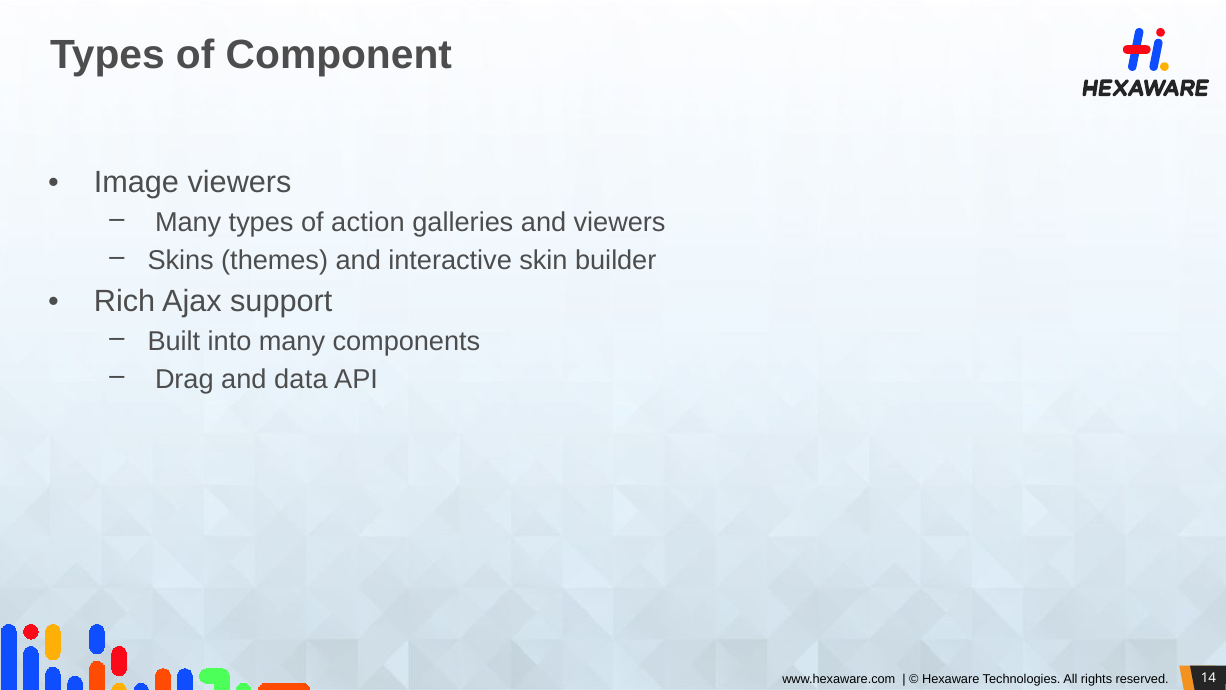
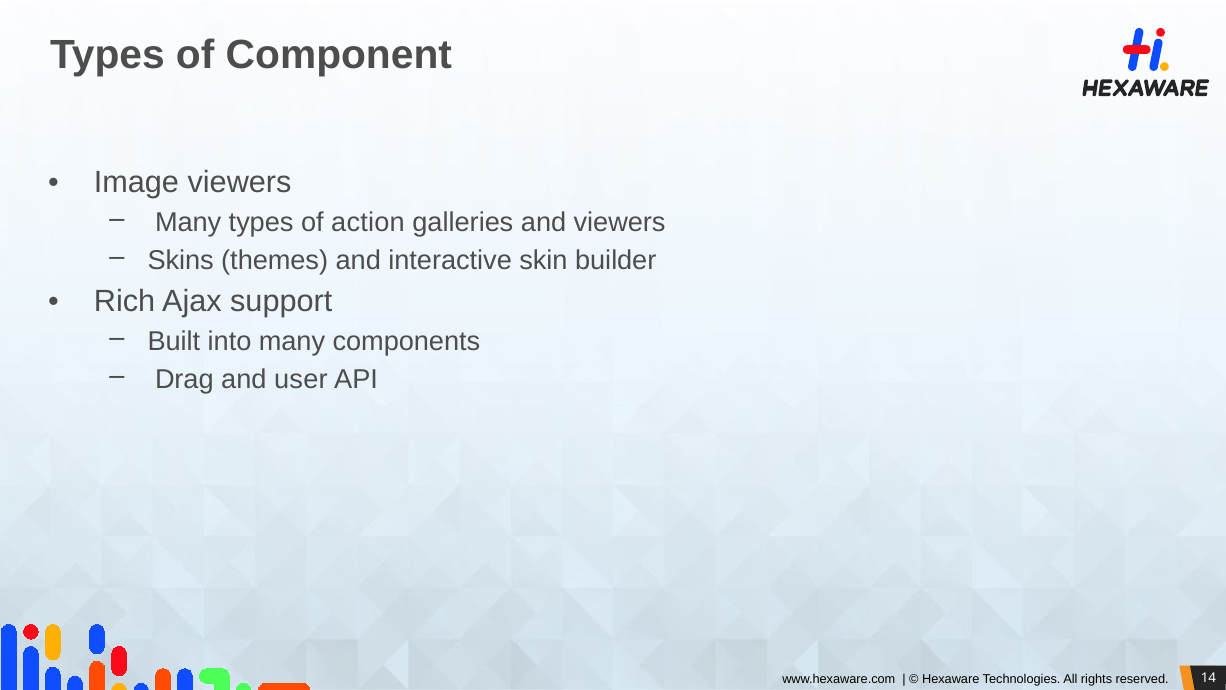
data: data -> user (301, 379)
